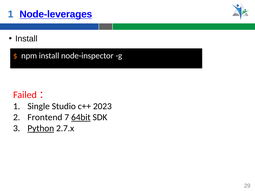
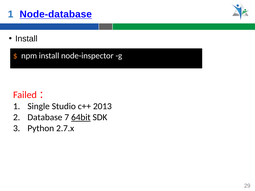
Node-leverages: Node-leverages -> Node-database (56, 14)
2023: 2023 -> 2013 (102, 106)
Frontend: Frontend -> Database (45, 117)
Python underline: present -> none (41, 129)
